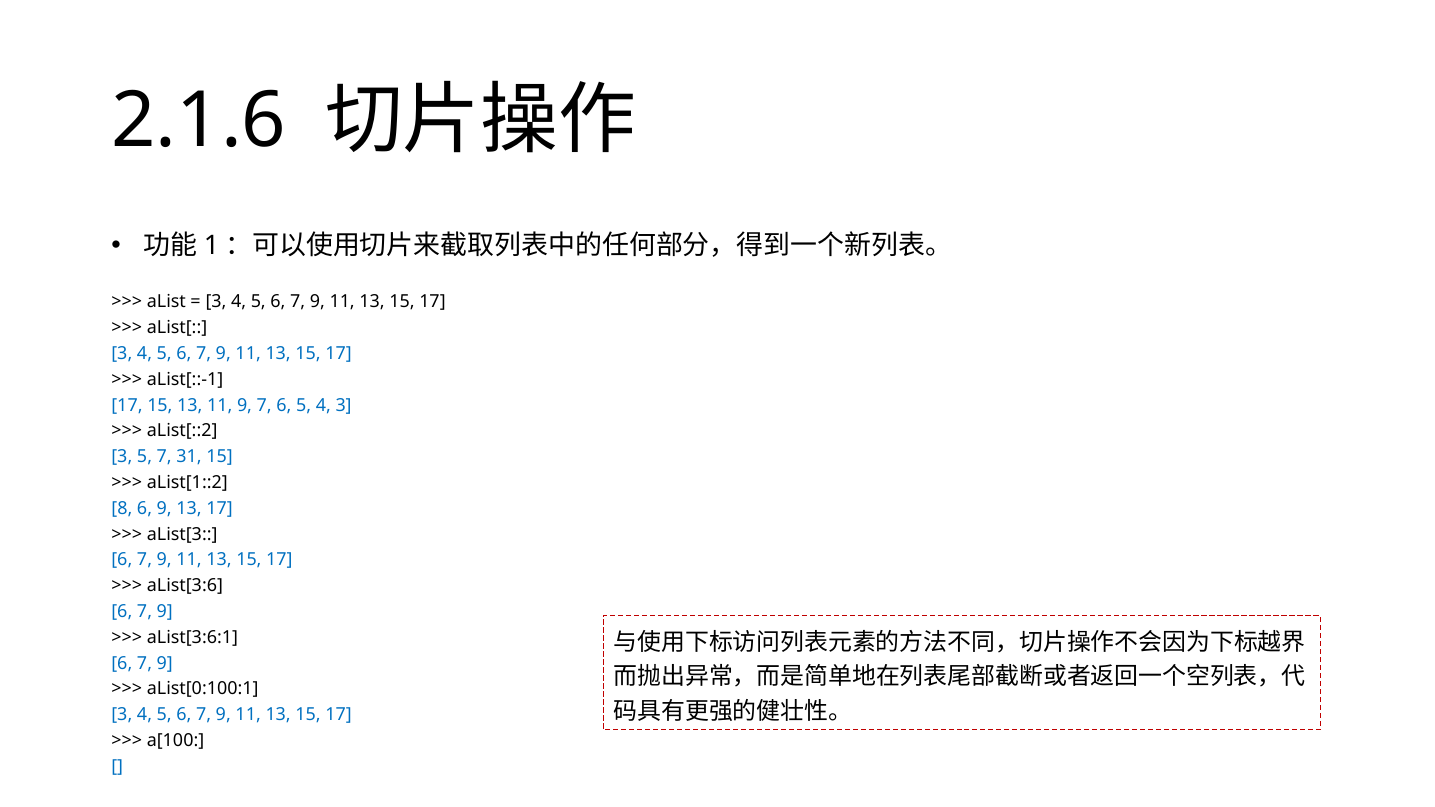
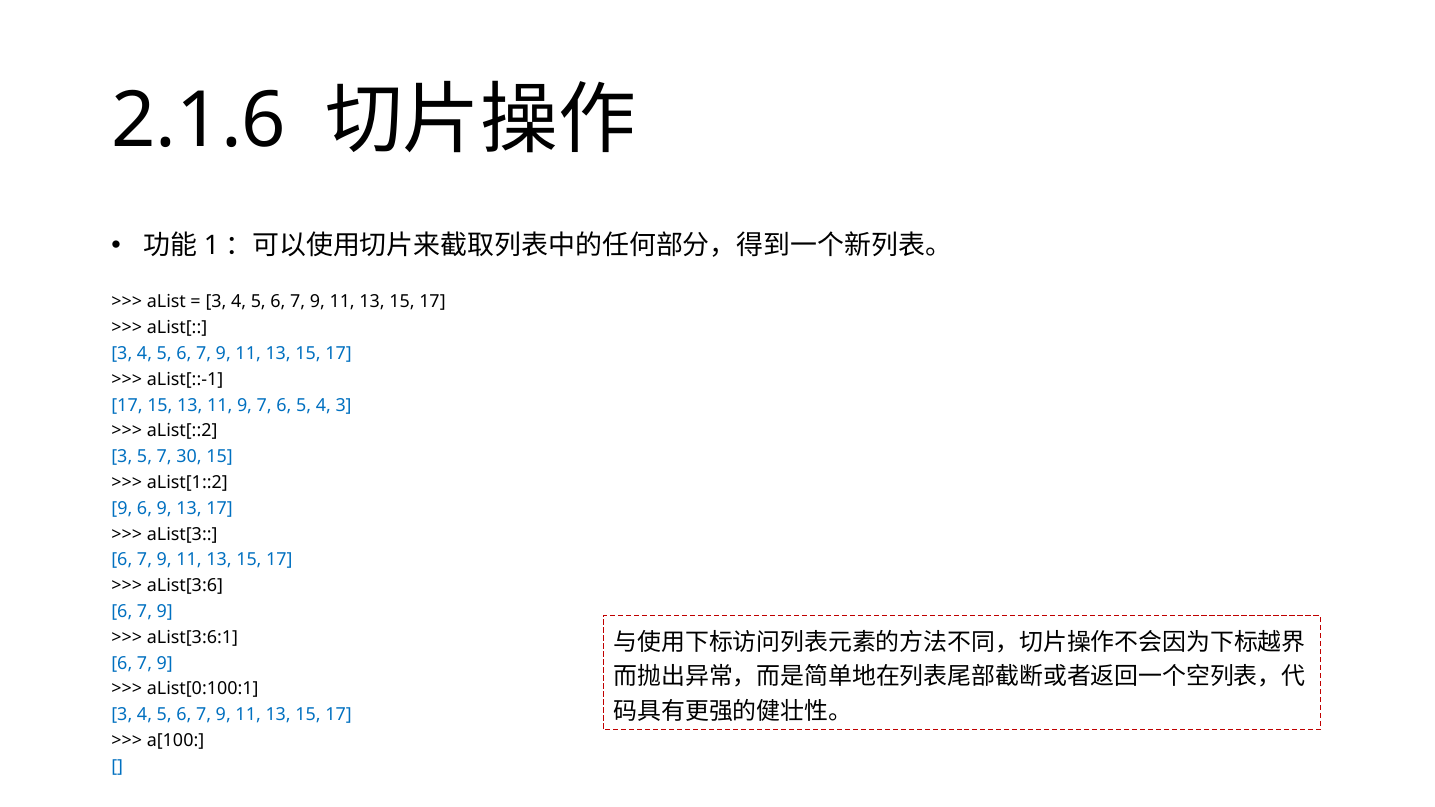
31: 31 -> 30 (189, 457)
8: 8 -> 9 (122, 509)
